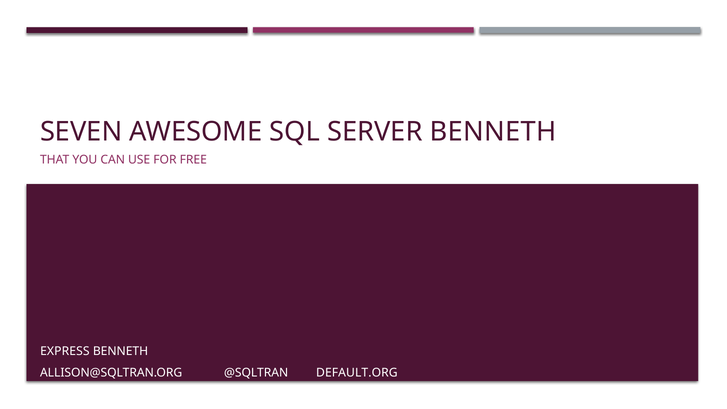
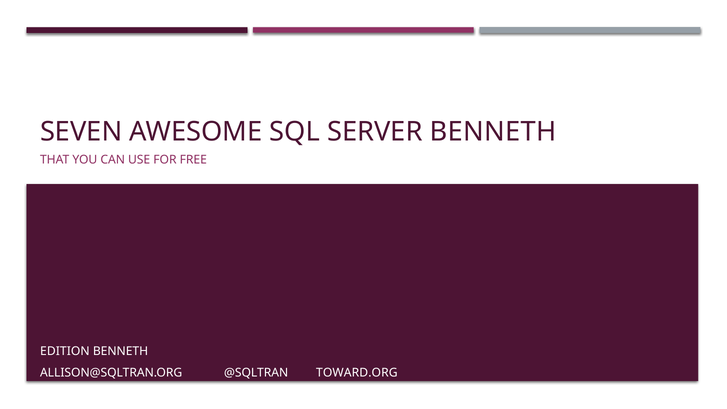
EXPRESS: EXPRESS -> EDITION (65, 351)
DEFAULT.ORG: DEFAULT.ORG -> TOWARD.ORG (357, 373)
